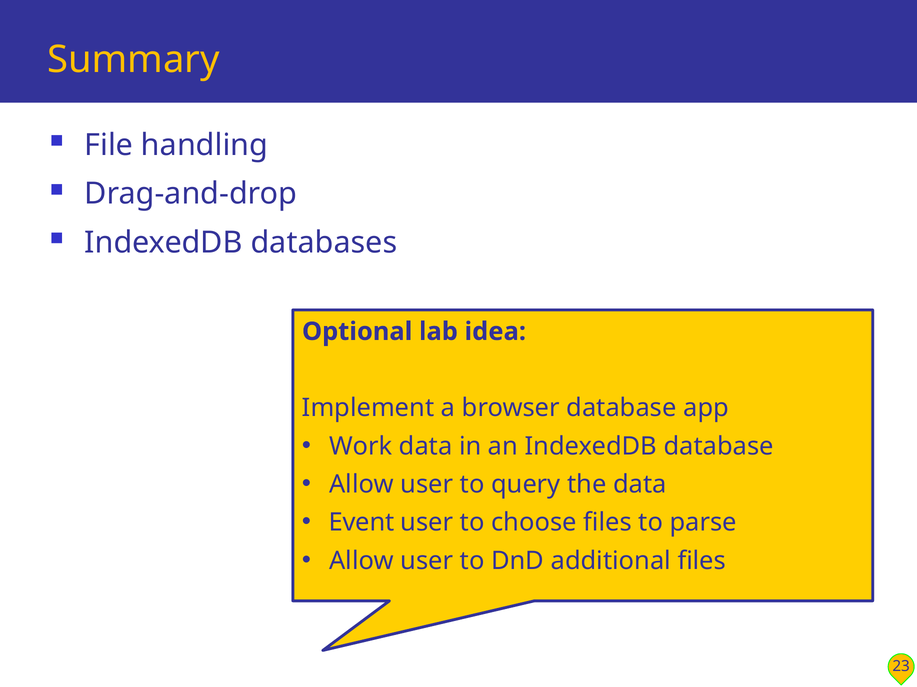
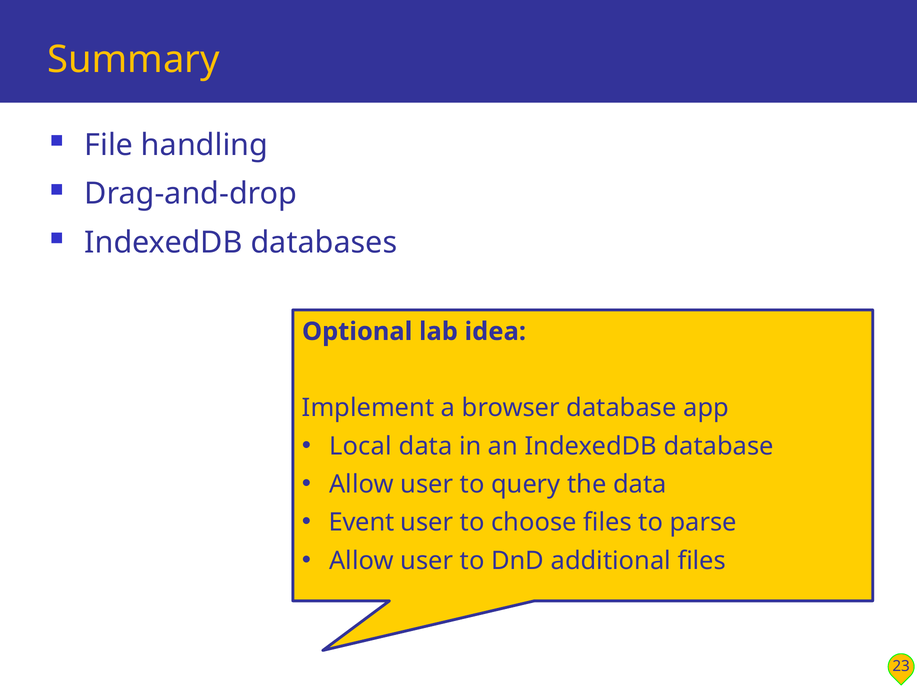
Work: Work -> Local (361, 447)
